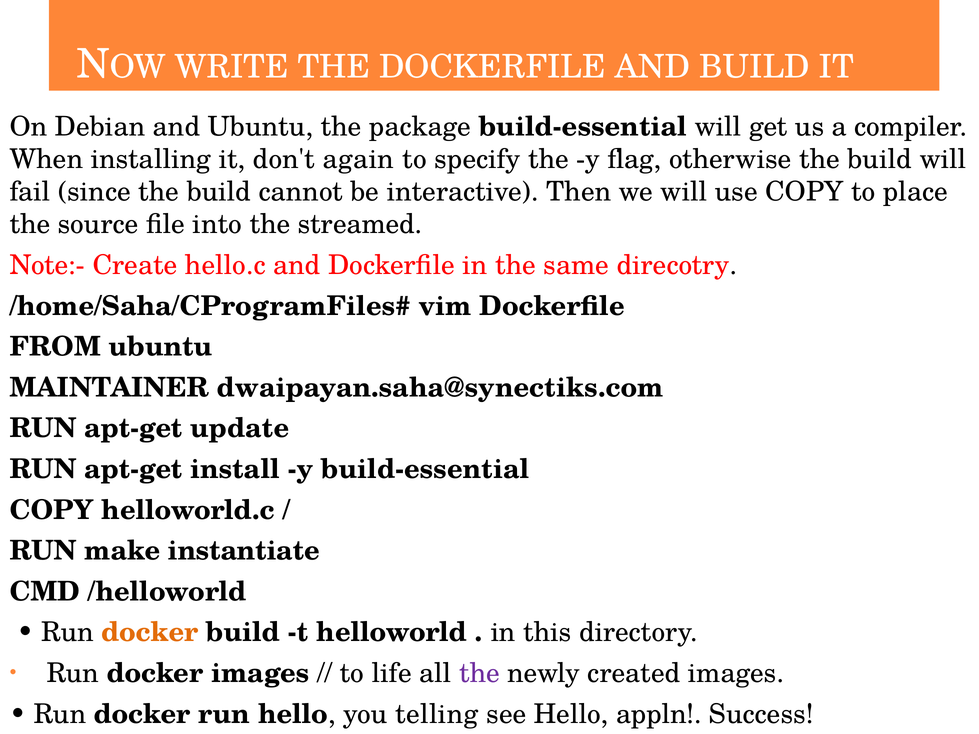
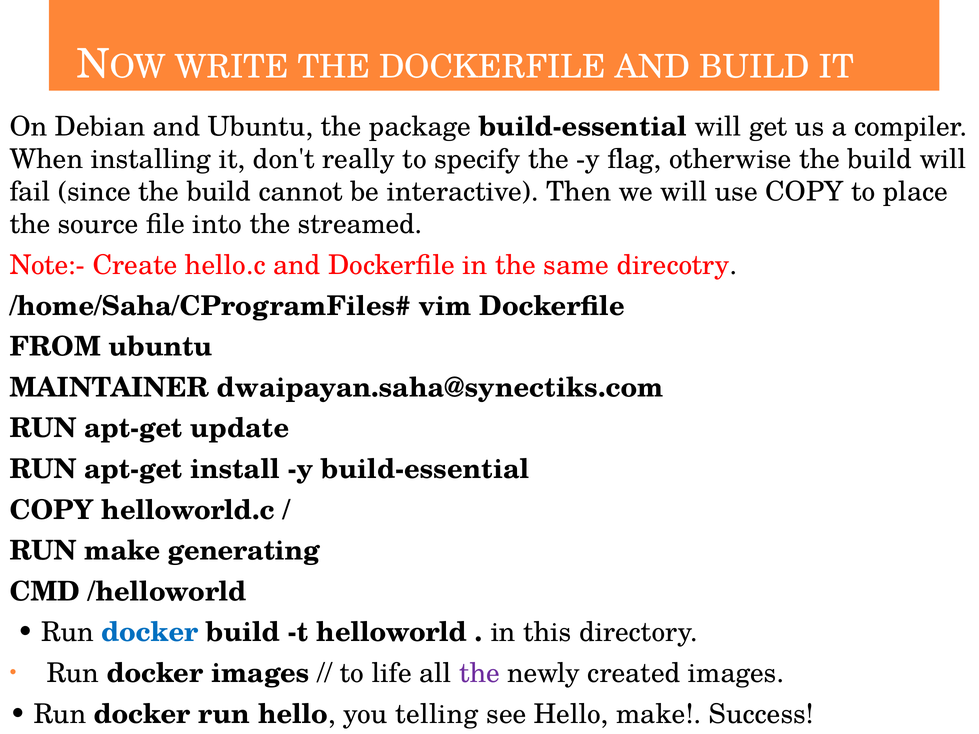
again: again -> really (359, 159)
instantiate: instantiate -> generating (244, 551)
docker colour: orange -> blue (150, 633)
Hello appln: appln -> make (659, 714)
